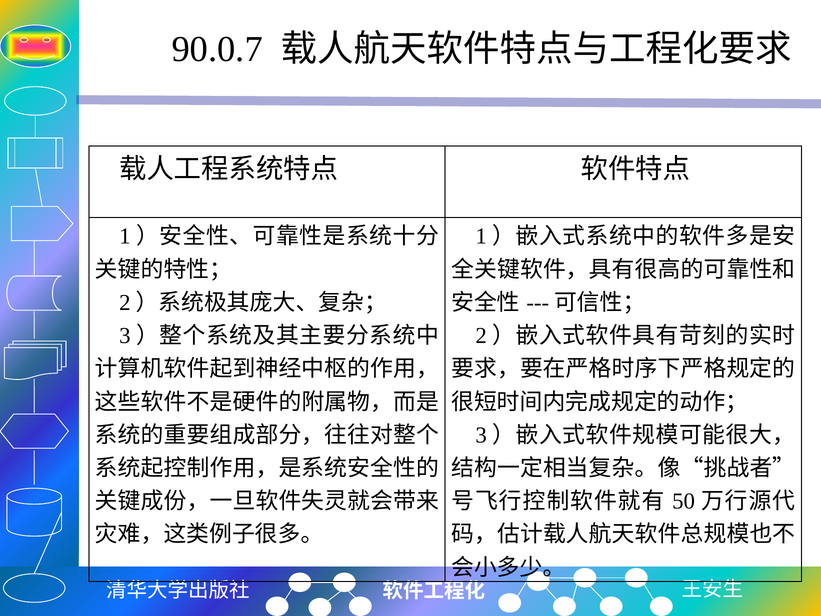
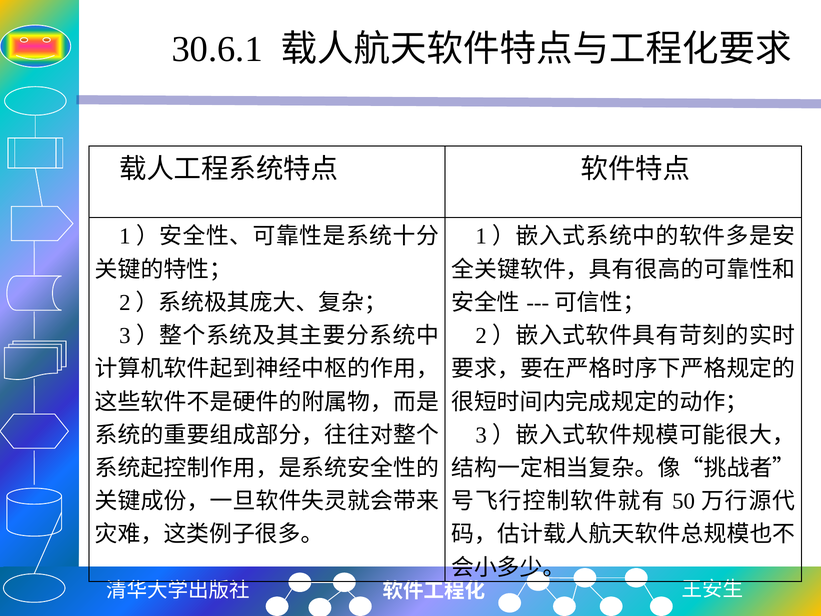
90.0.7: 90.0.7 -> 30.6.1 (217, 49)
